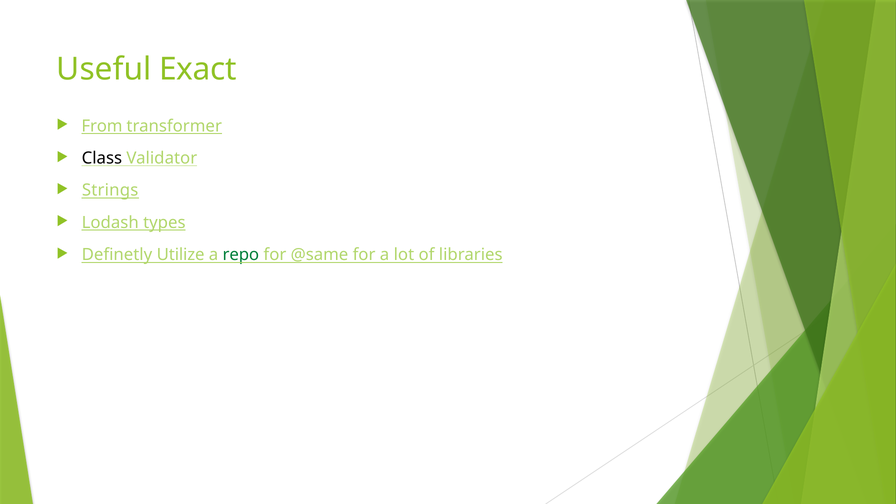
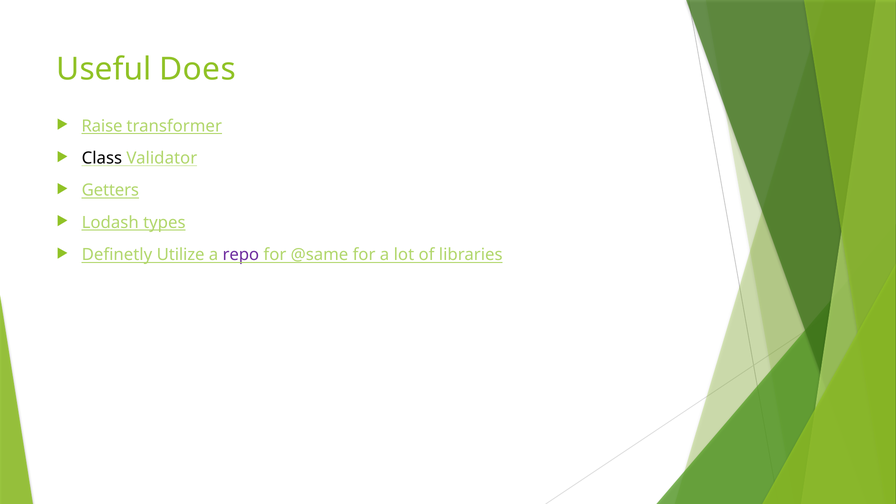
Exact: Exact -> Does (198, 69)
From: From -> Raise (102, 126)
Strings: Strings -> Getters (110, 190)
repo colour: green -> purple (241, 255)
